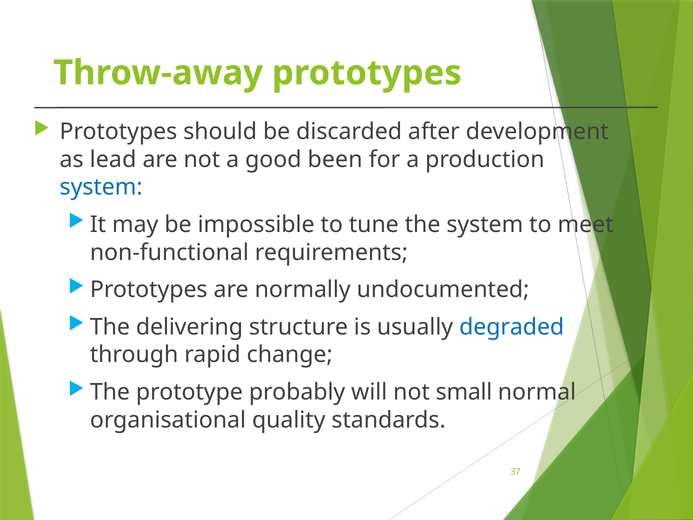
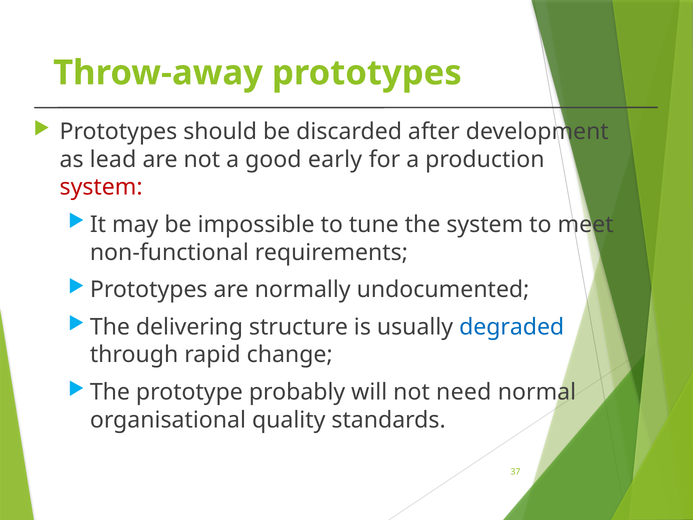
been: been -> early (335, 159)
system colour: blue -> red (101, 187)
small: small -> need (464, 392)
